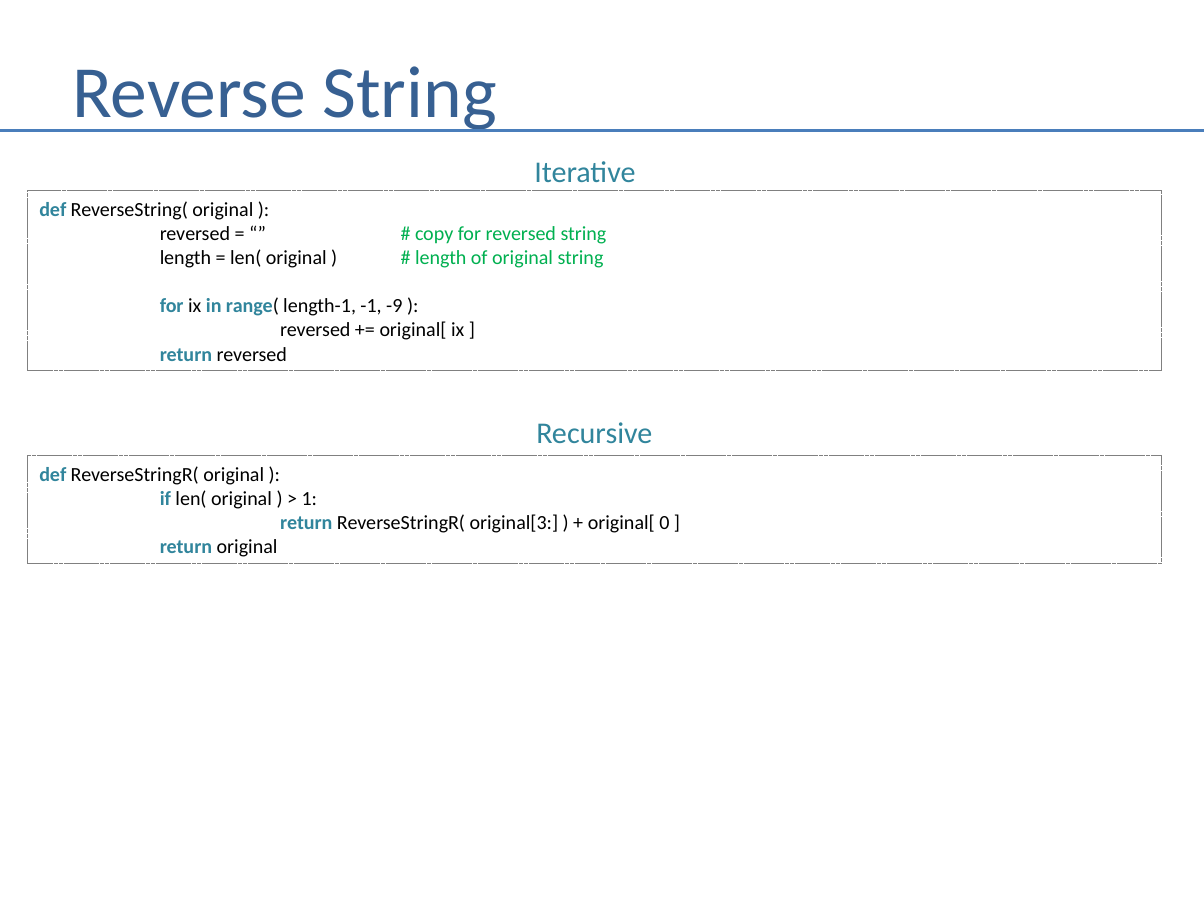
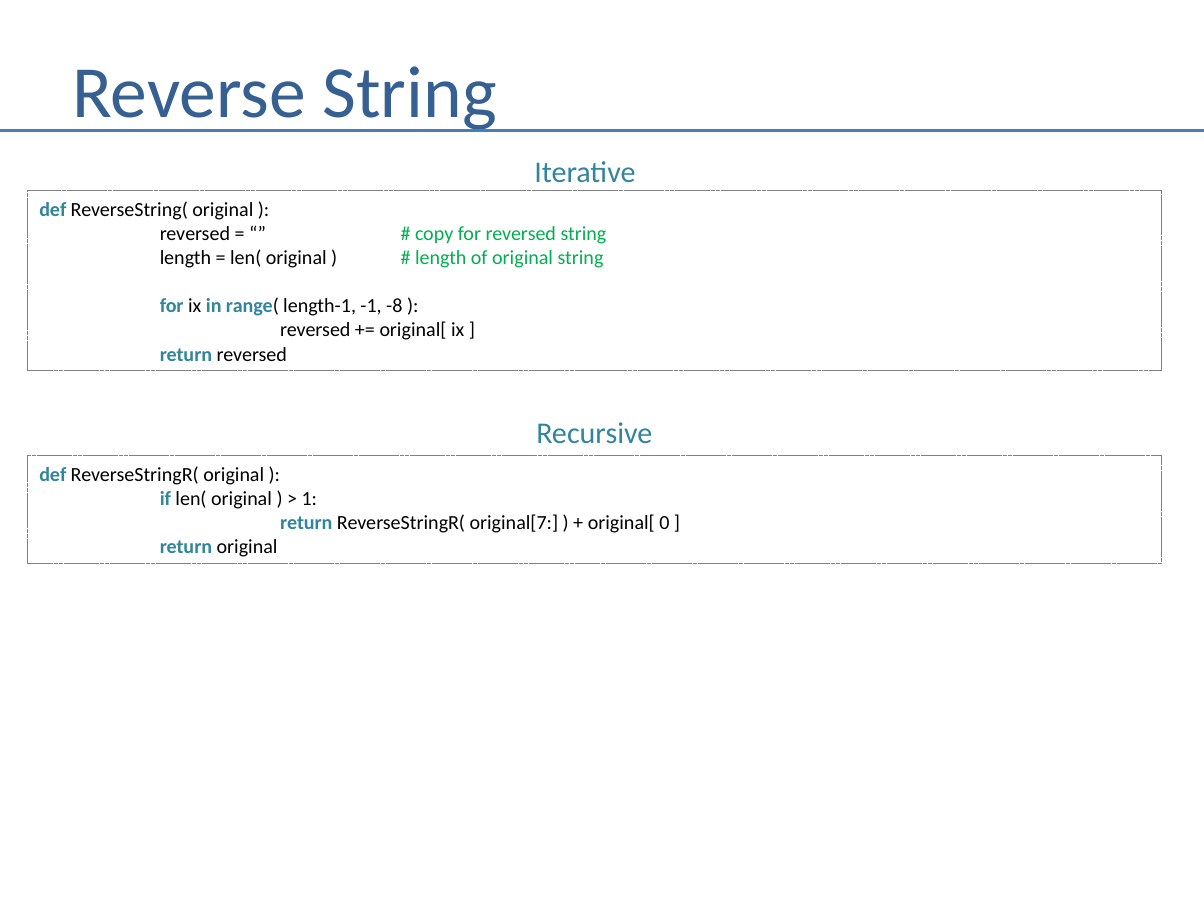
-9: -9 -> -8 (394, 306)
original[3: original[3 -> original[7 (514, 523)
